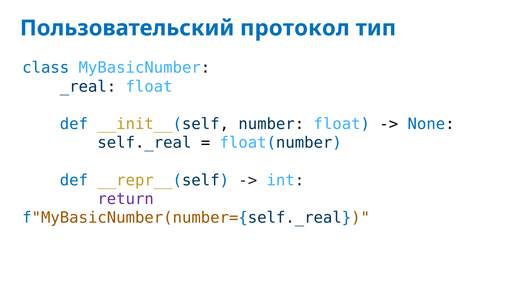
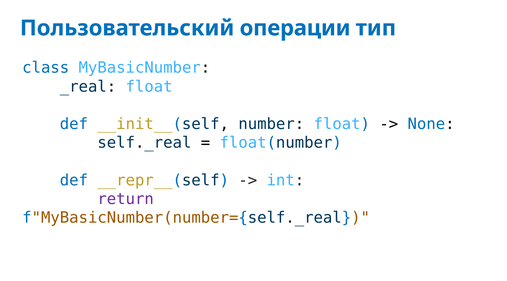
протокол: протокол -> операции (295, 28)
